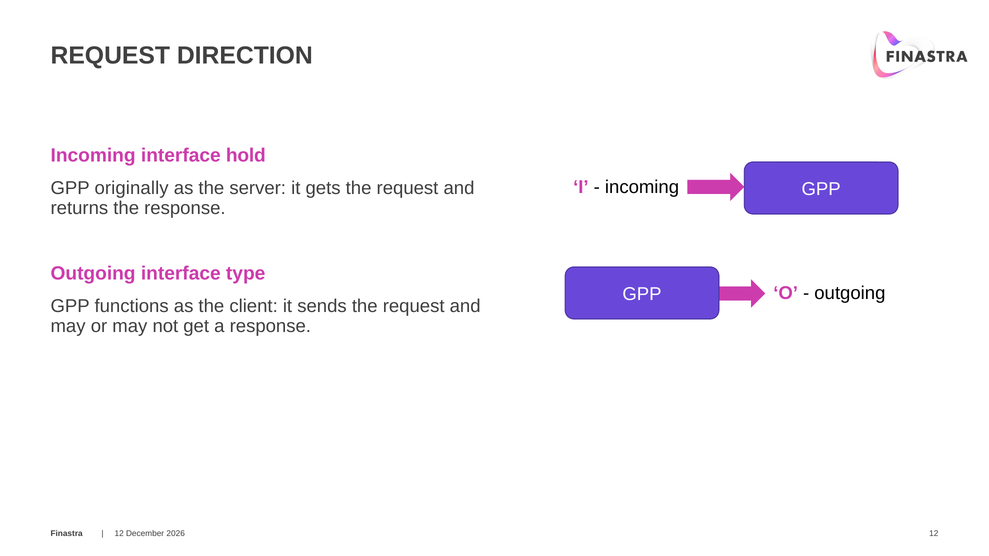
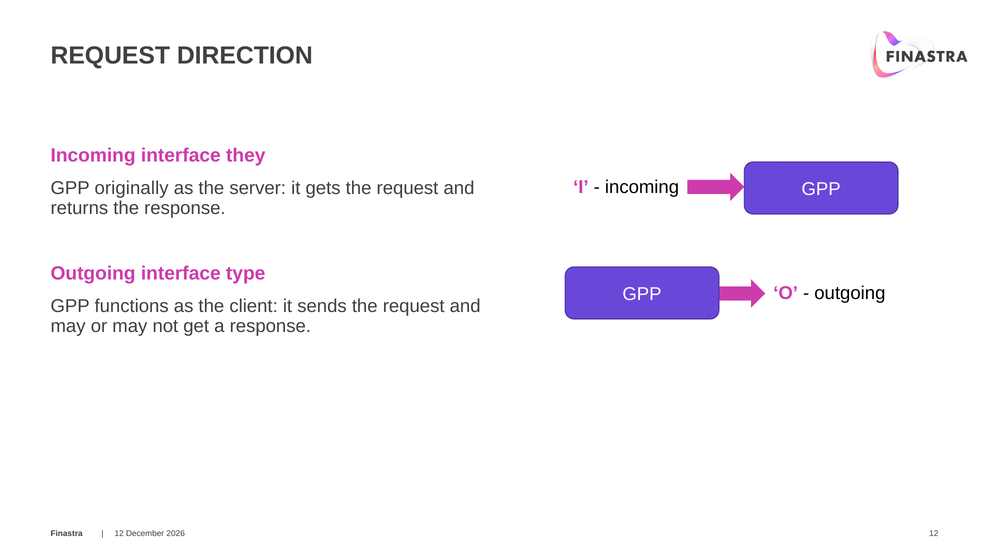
hold: hold -> they (246, 156)
